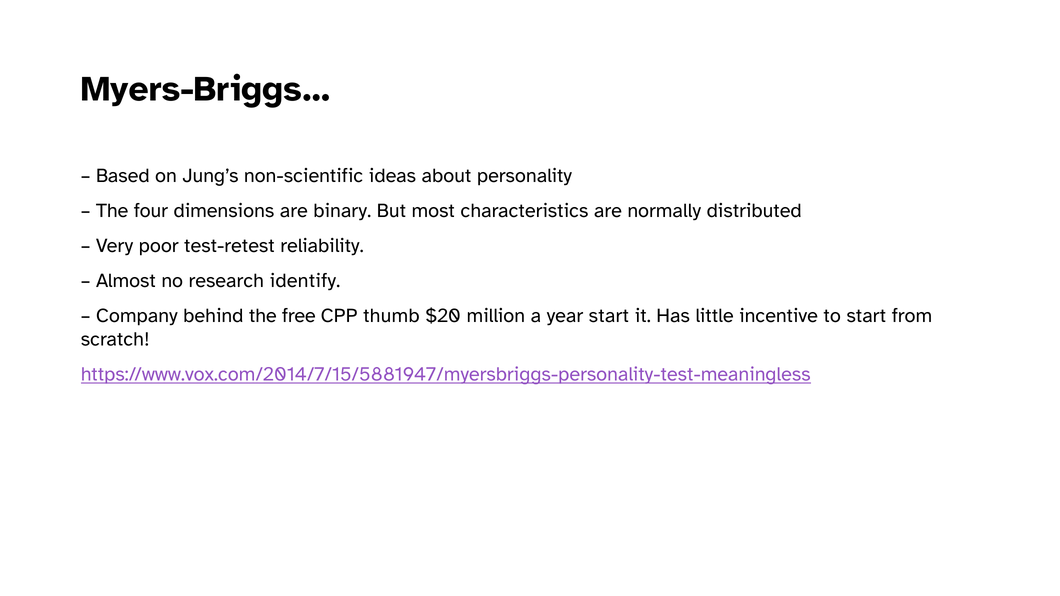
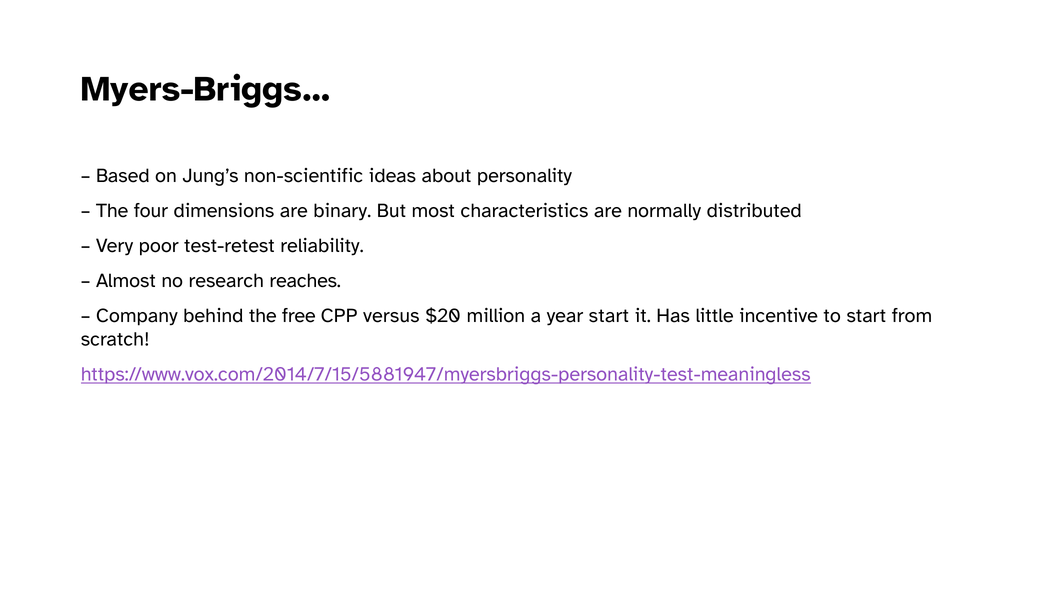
identify: identify -> reaches (305, 281)
thumb: thumb -> versus (391, 316)
